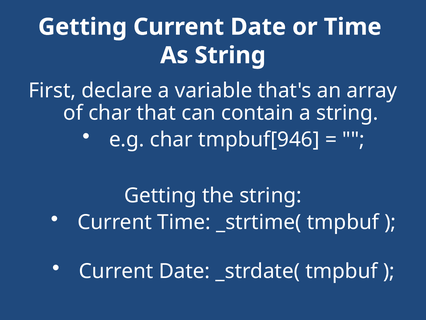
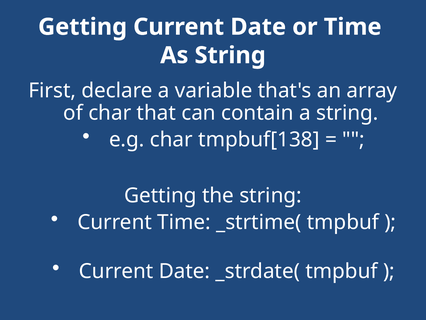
tmpbuf[946: tmpbuf[946 -> tmpbuf[138 (259, 140)
